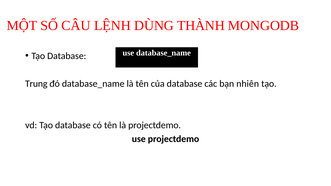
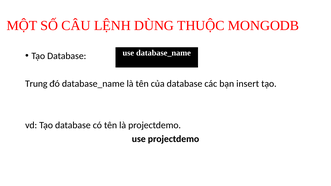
THÀNH: THÀNH -> THUỘC (201, 26)
nhiên: nhiên -> insert (248, 84)
